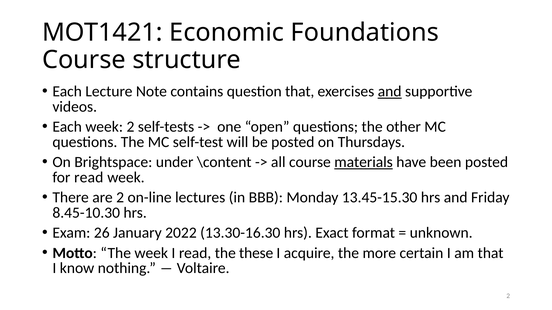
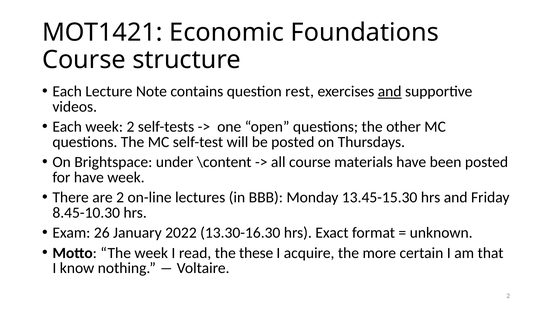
question that: that -> rest (300, 92)
materials underline: present -> none (364, 162)
for read: read -> have (89, 178)
